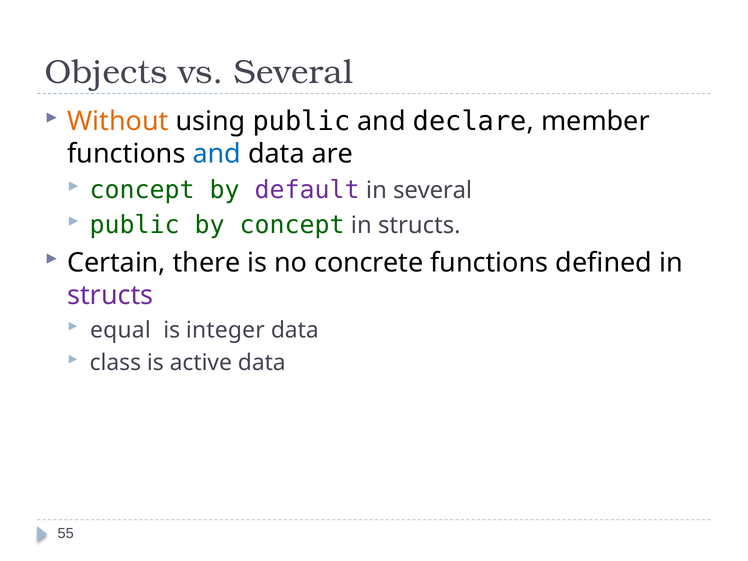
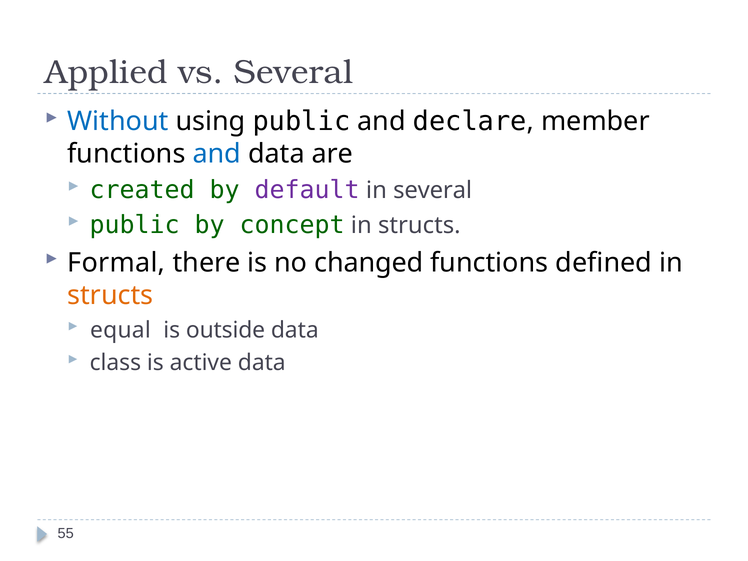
Objects: Objects -> Applied (106, 72)
Without colour: orange -> blue (118, 122)
concept: concept -> created (142, 190)
Certain: Certain -> Formal (116, 263)
concrete: concrete -> changed (369, 263)
structs colour: purple -> orange (110, 295)
integer: integer -> outside (226, 330)
